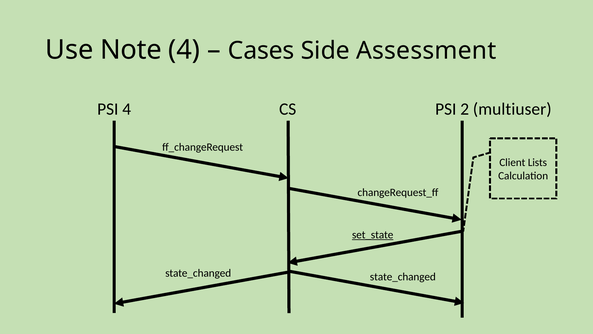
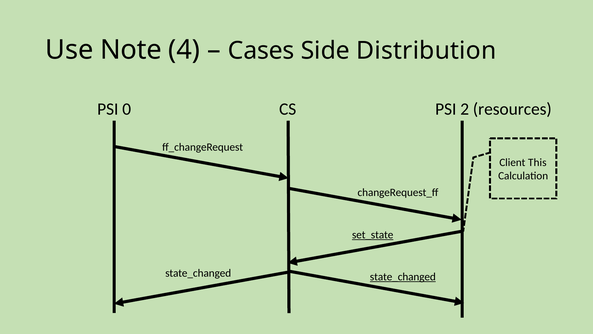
Assessment: Assessment -> Distribution (426, 51)
PSI 4: 4 -> 0 (127, 109)
multiuser: multiuser -> resources (512, 109)
Lists: Lists -> This (537, 162)
state_changed underline: none -> present (403, 276)
